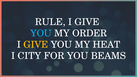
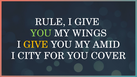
YOU colour: light blue -> light green (41, 33)
ORDER: ORDER -> WINGS (90, 33)
HEAT: HEAT -> AMID (106, 45)
BEAMS: BEAMS -> COVER (108, 56)
